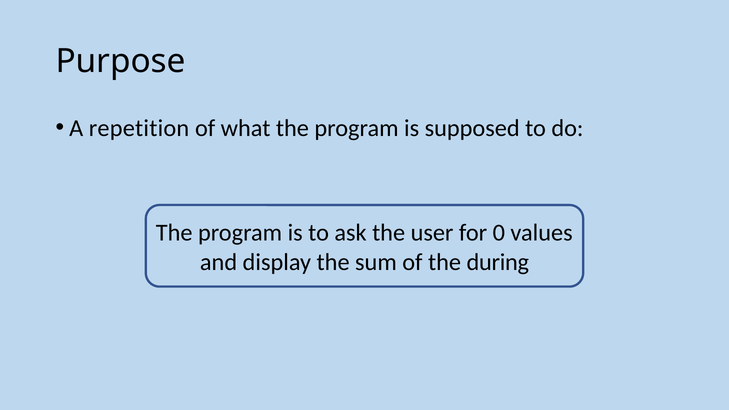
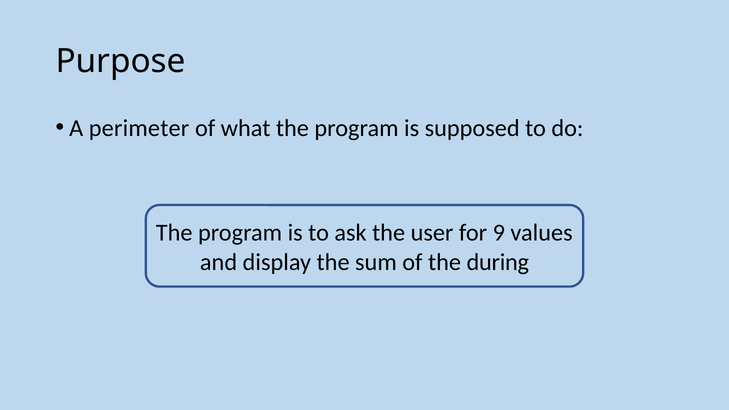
repetition: repetition -> perimeter (139, 128)
0: 0 -> 9 (499, 233)
